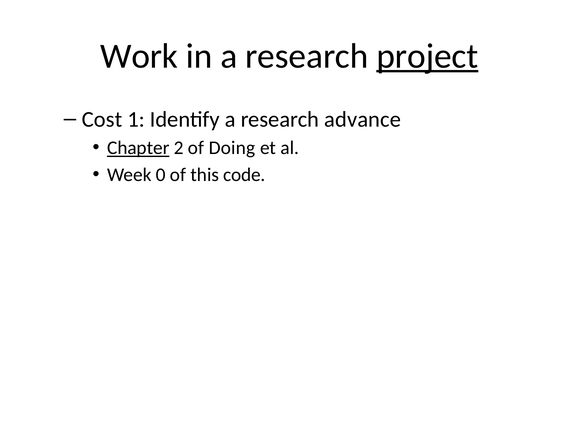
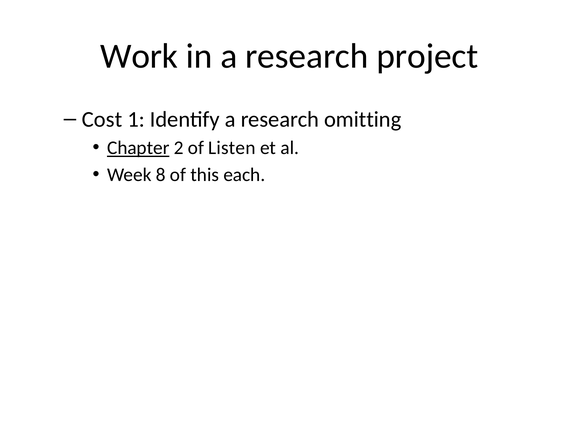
project underline: present -> none (427, 56)
advance: advance -> omitting (363, 119)
Doing: Doing -> Listen (232, 148)
0: 0 -> 8 (161, 175)
code: code -> each (244, 175)
